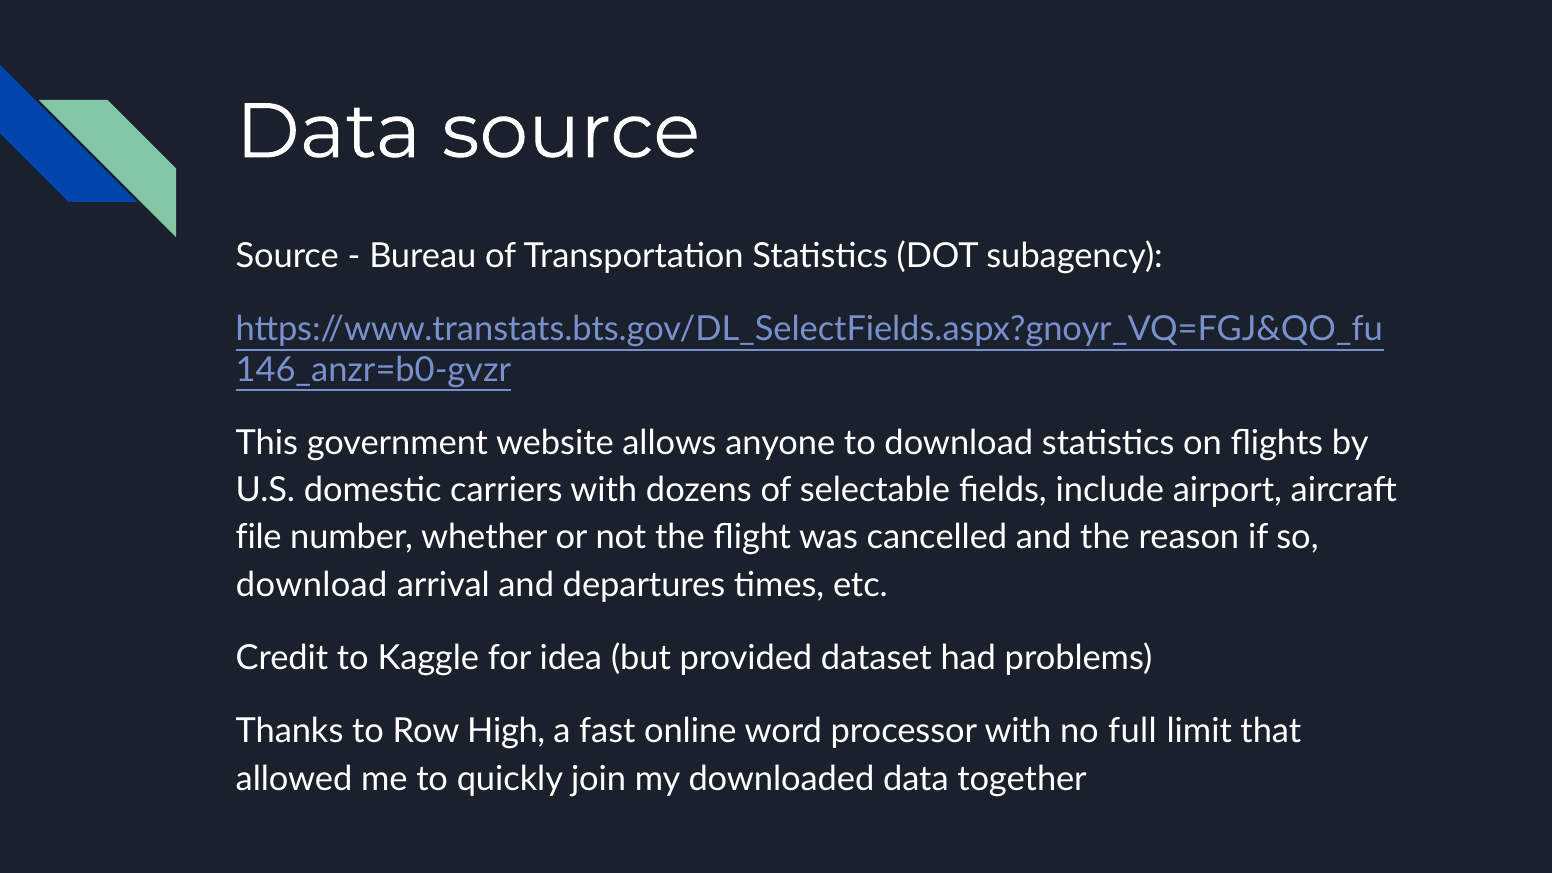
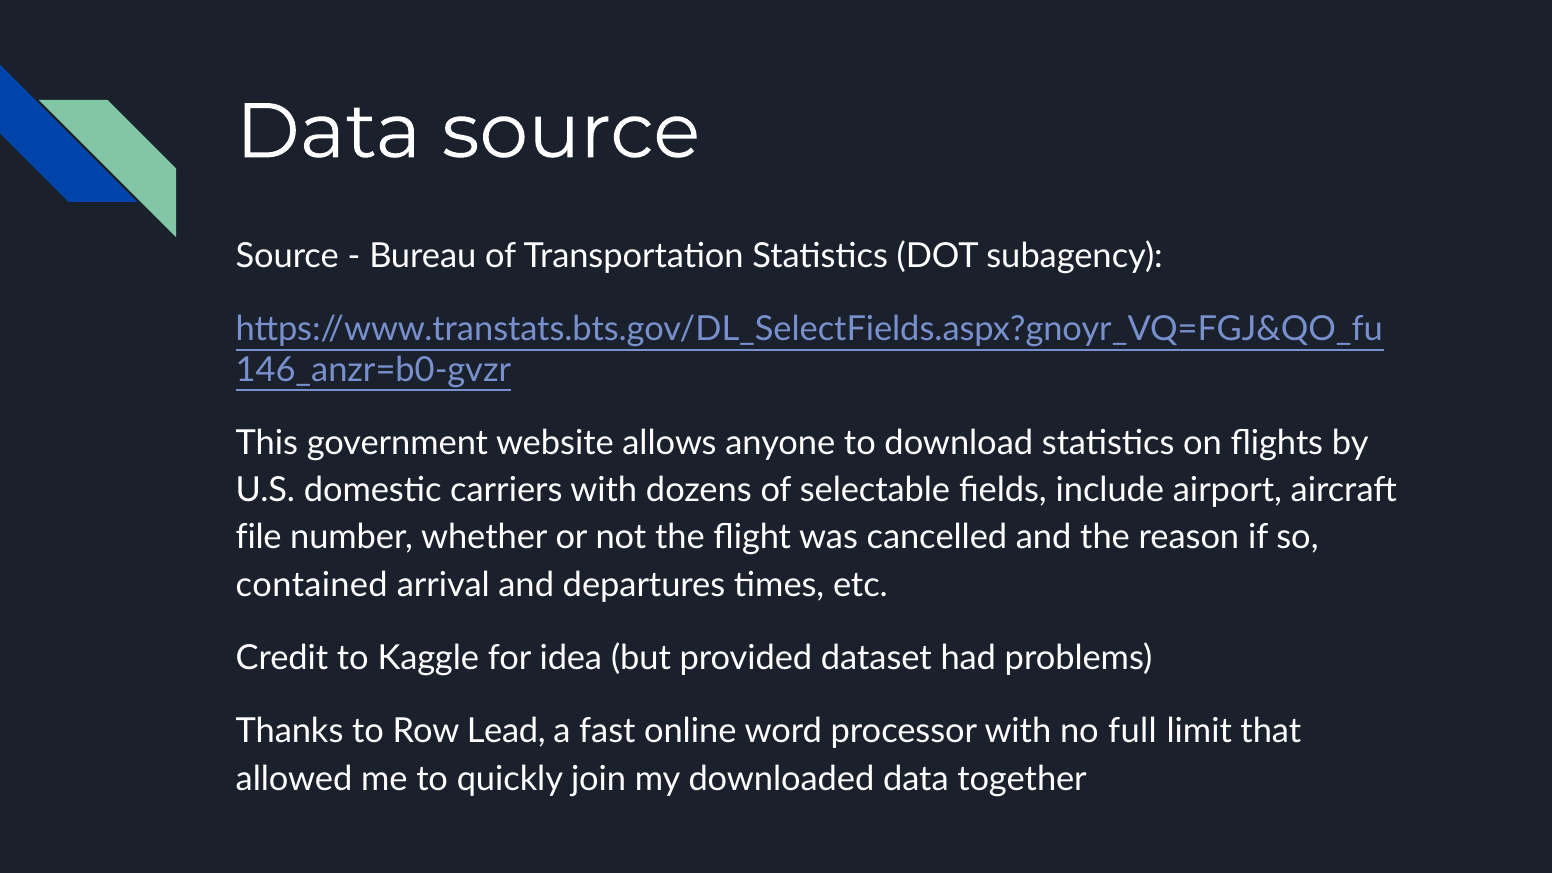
download: download -> contained (312, 585)
High: High -> Lead (506, 731)
